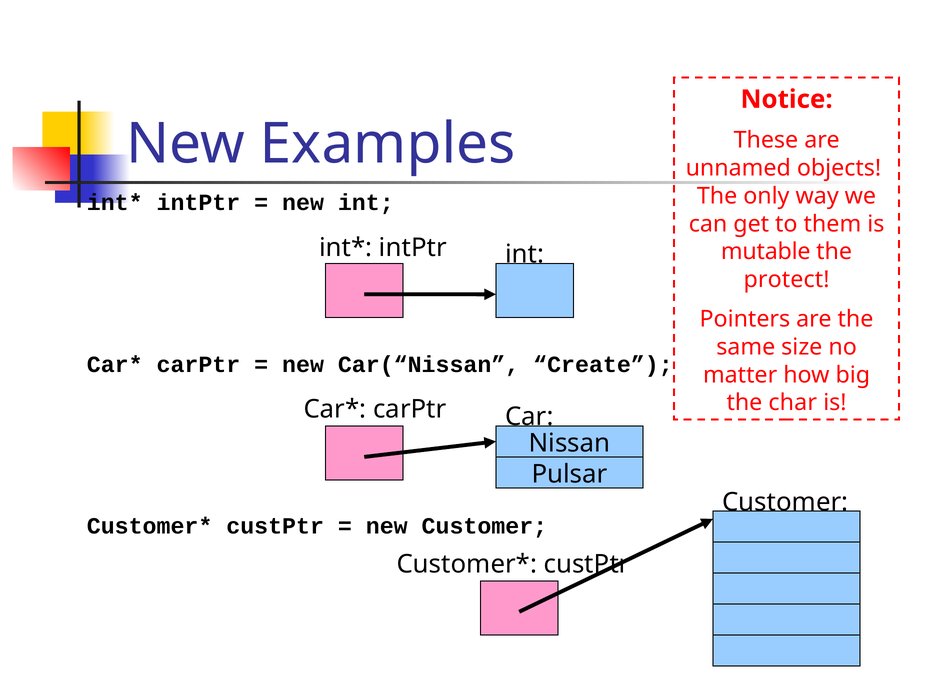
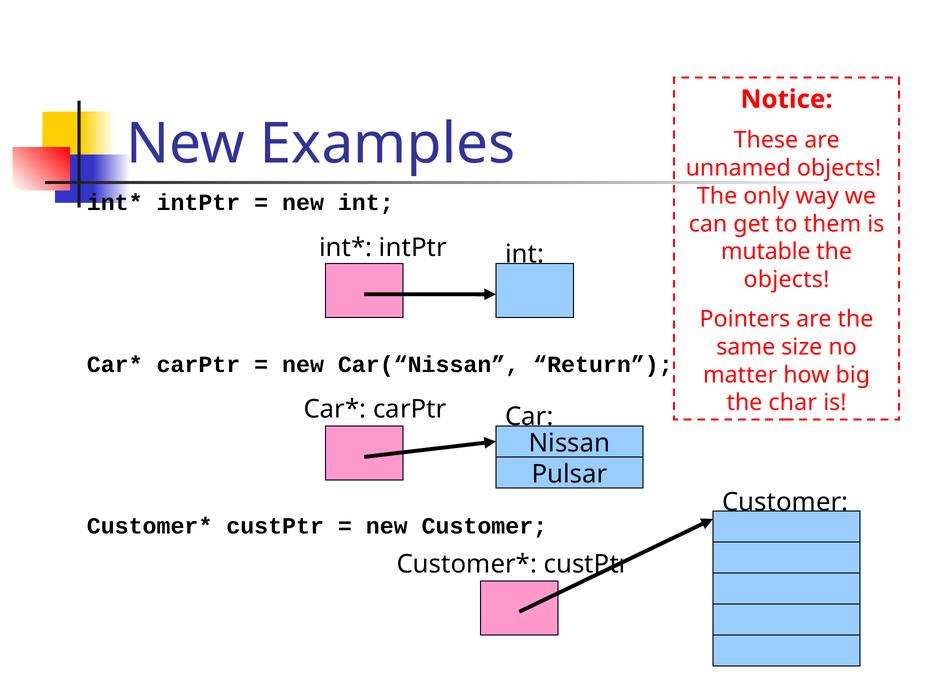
protect: protect -> objects (786, 280)
Create: Create -> Return (603, 365)
